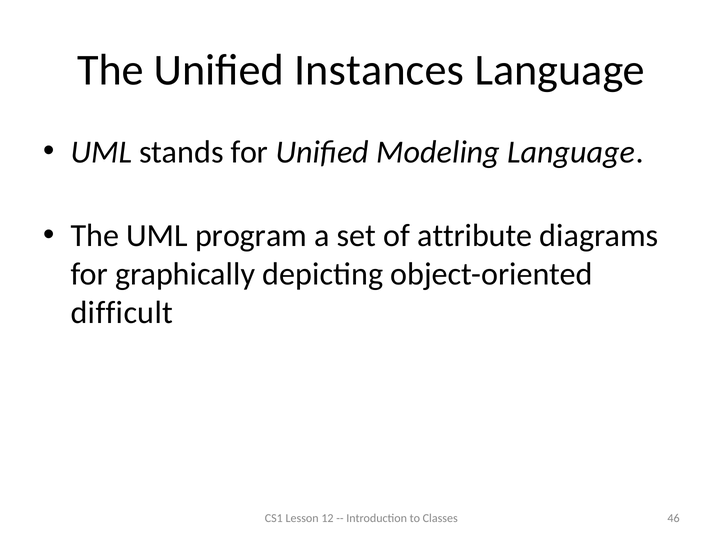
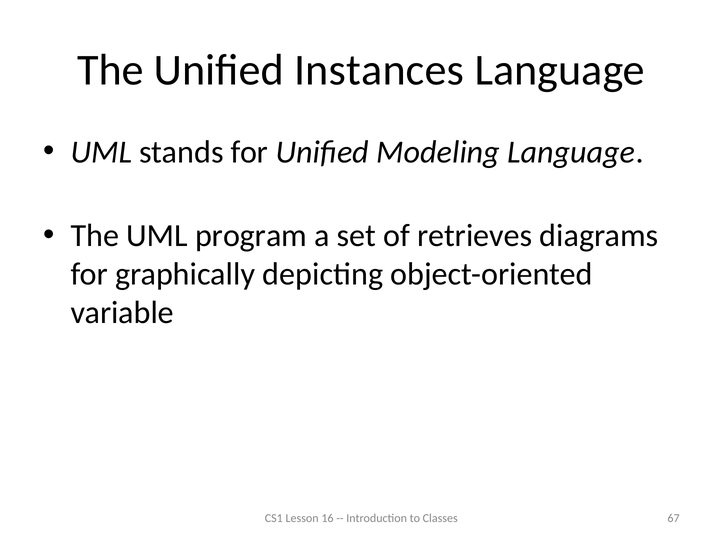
attribute: attribute -> retrieves (475, 235)
difficult: difficult -> variable (122, 312)
12: 12 -> 16 (327, 518)
46: 46 -> 67 (674, 518)
